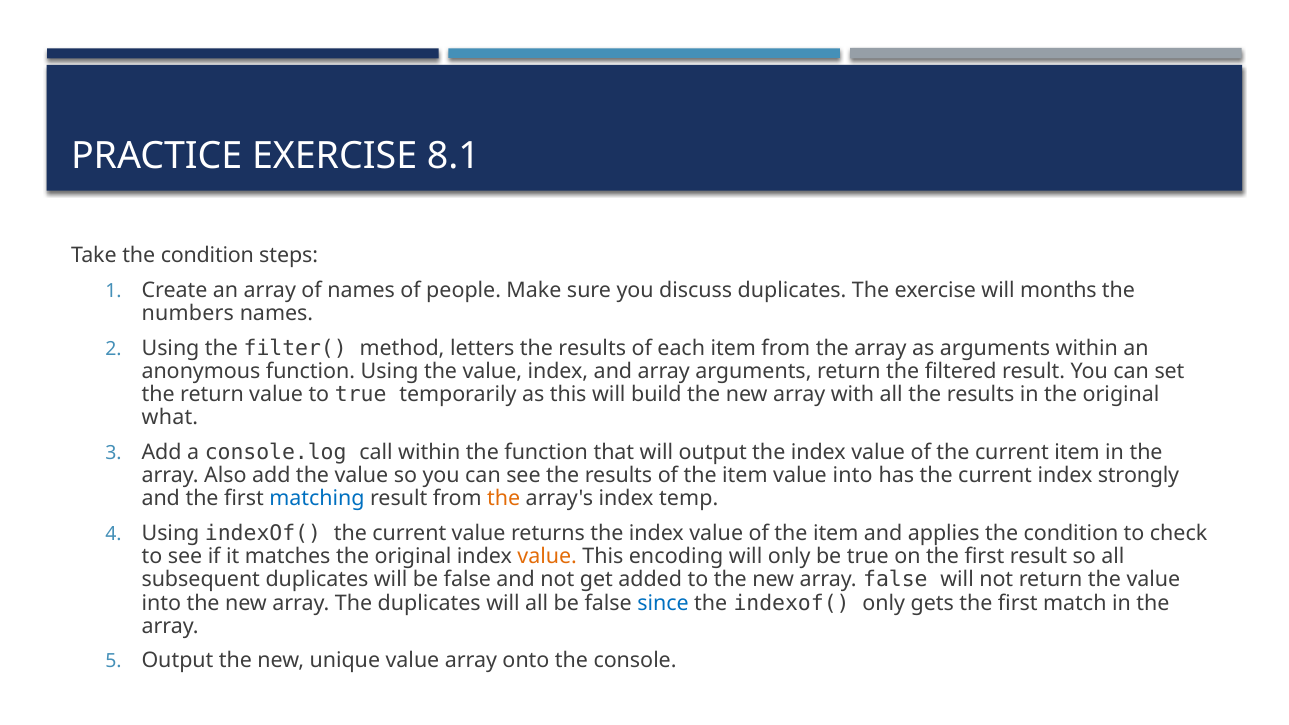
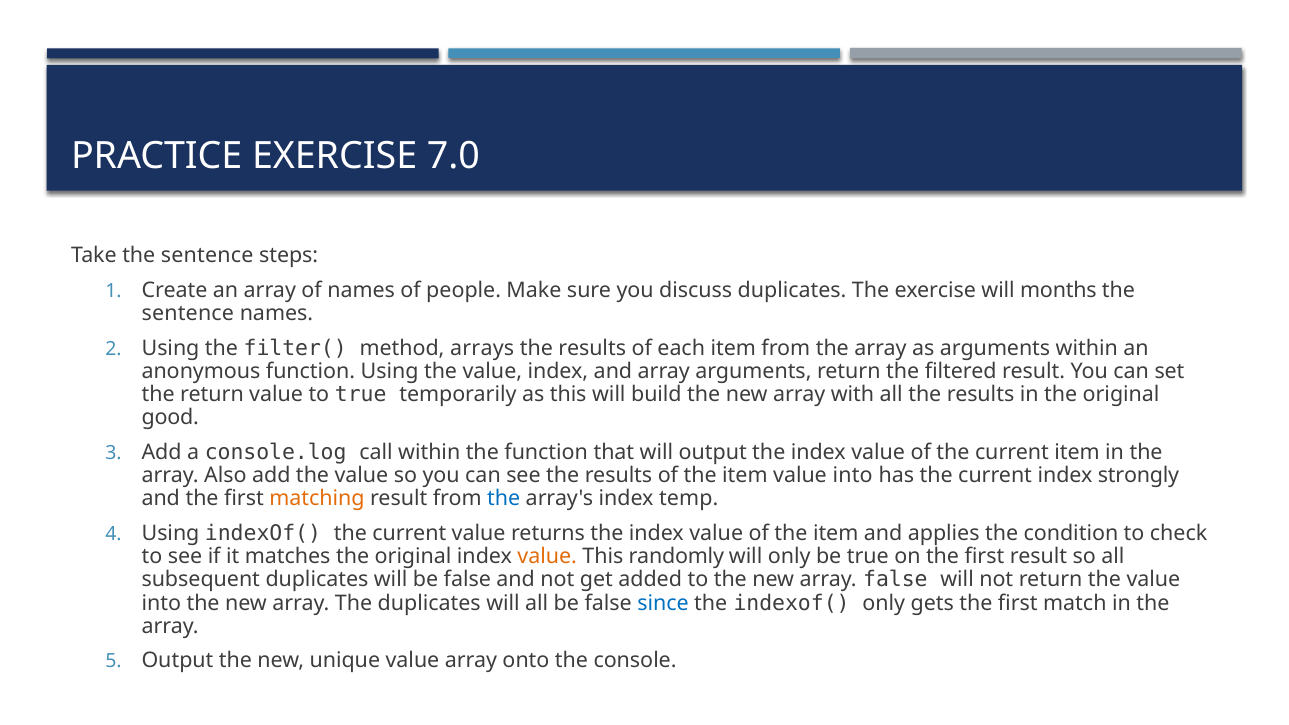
8.1: 8.1 -> 7.0 (453, 157)
Take the condition: condition -> sentence (207, 255)
numbers: numbers -> sentence (188, 313)
letters: letters -> arrays (482, 348)
what: what -> good (170, 418)
matching colour: blue -> orange (317, 499)
the colour: orange -> blue (504, 499)
encoding: encoding -> randomly (676, 557)
